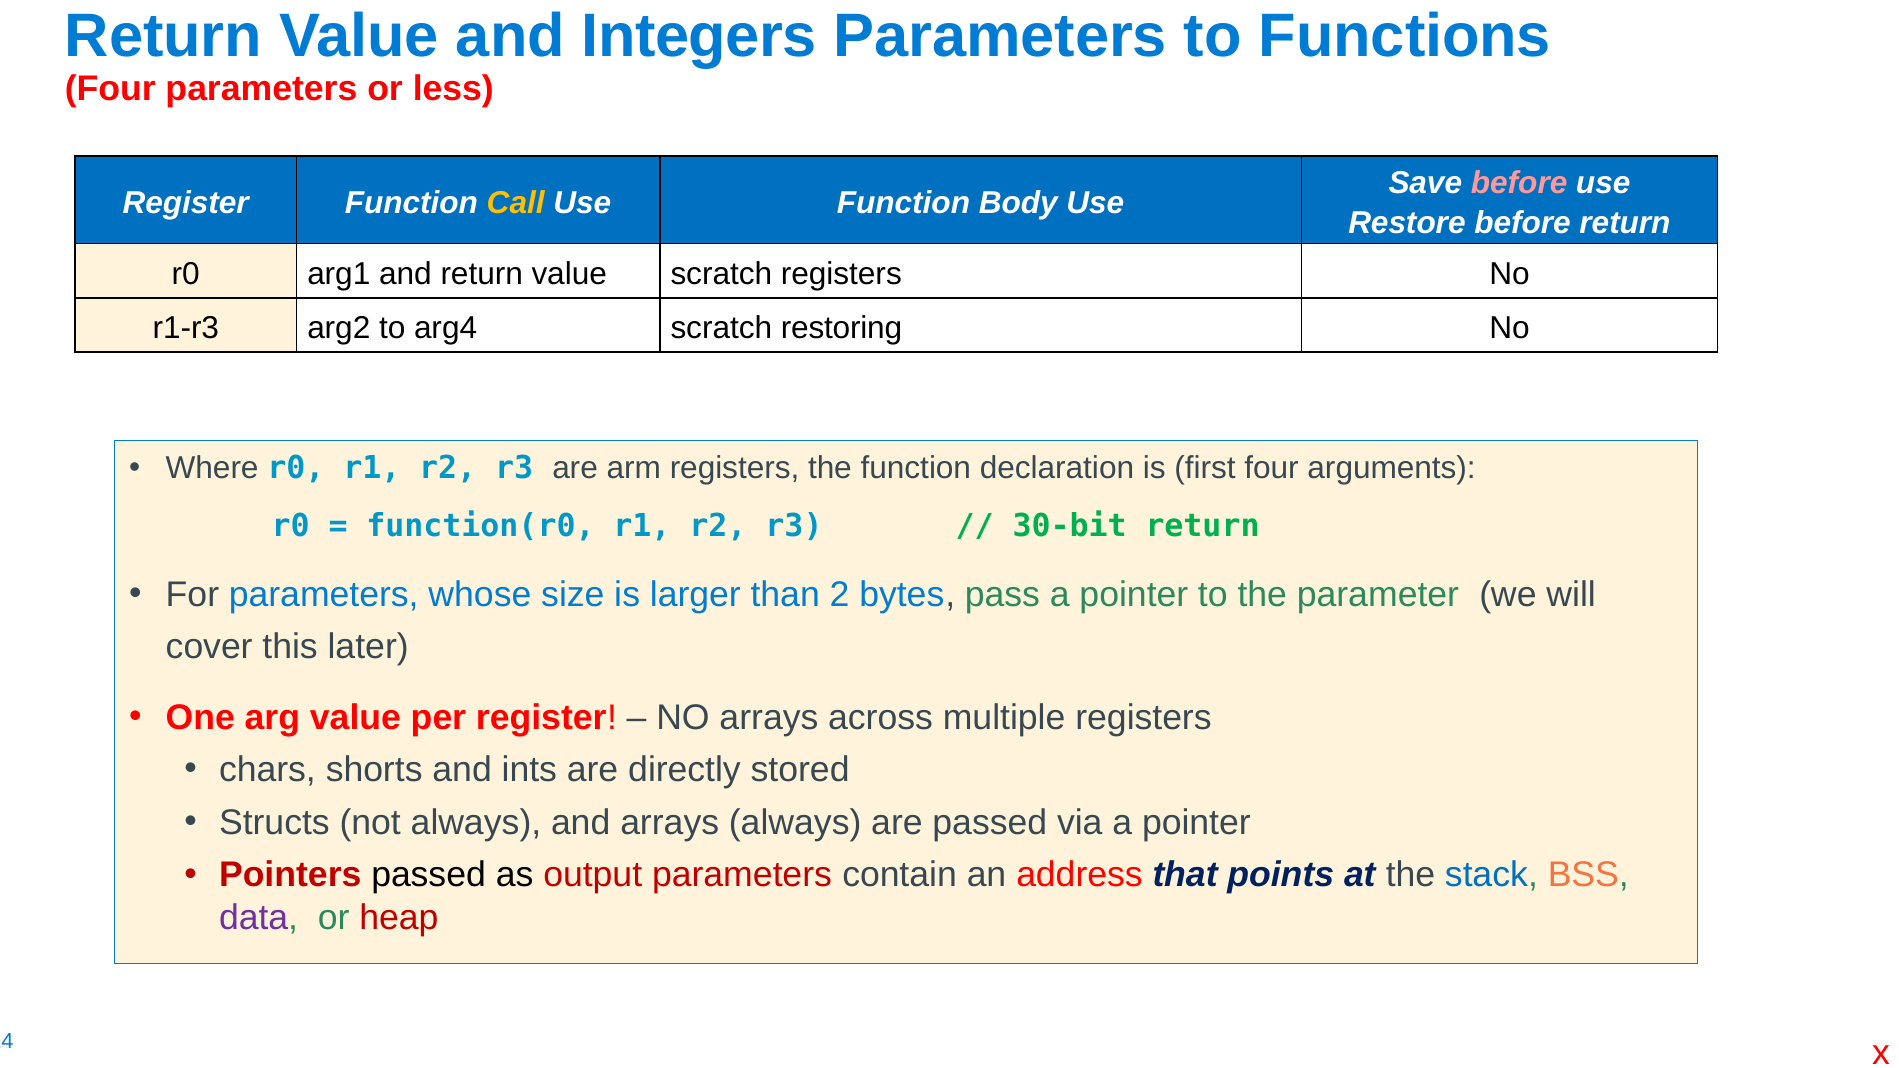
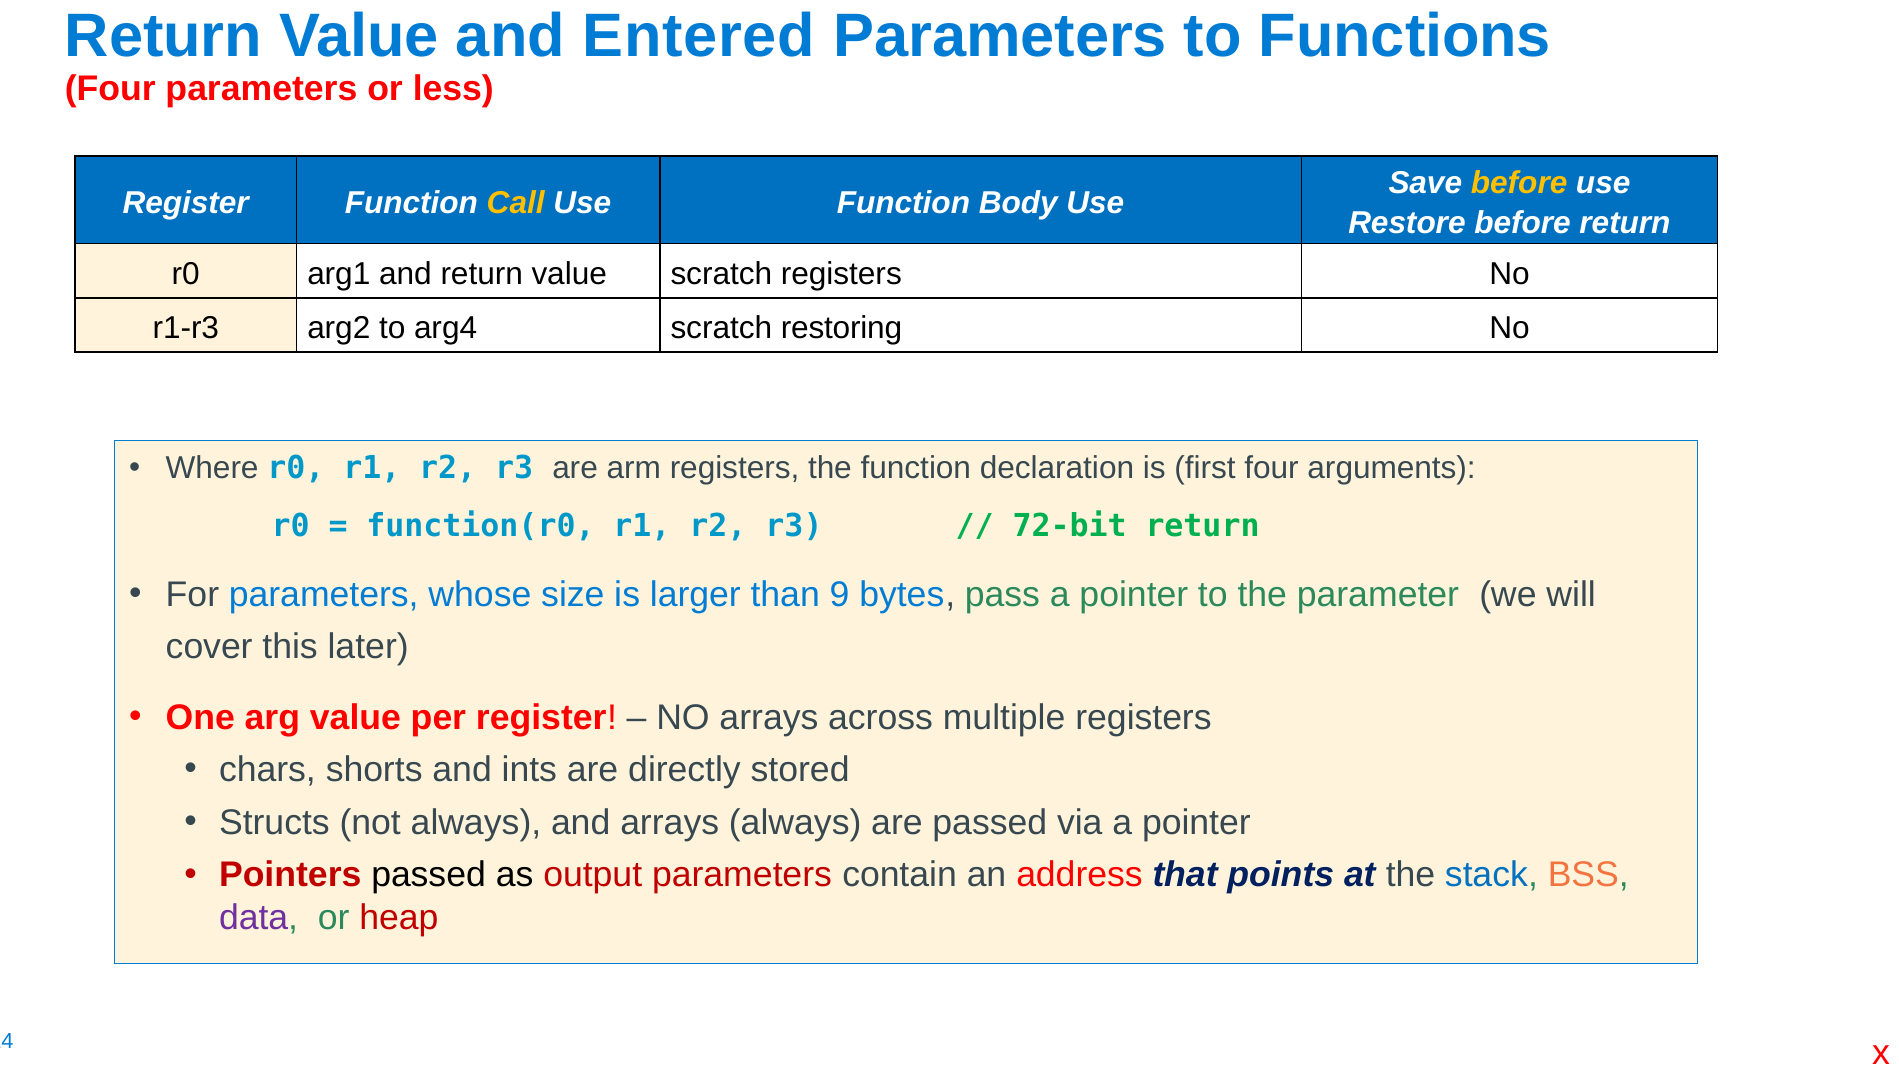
Integers: Integers -> Entered (699, 36)
before colour: pink -> yellow (1519, 183)
30-bit: 30-bit -> 72-bit (1070, 526)
2: 2 -> 9 (840, 595)
